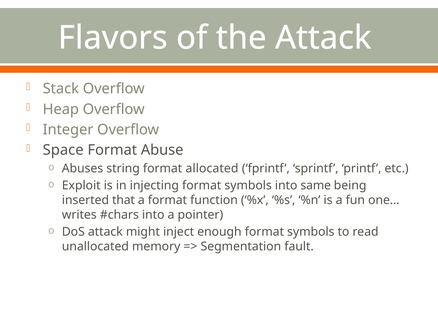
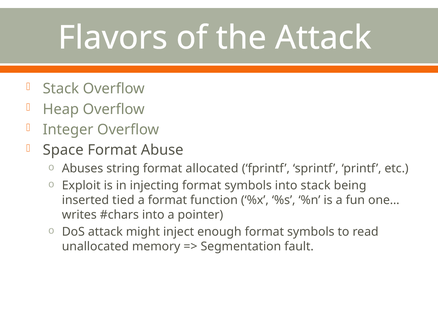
into same: same -> stack (316, 185)
that: that -> tied (123, 200)
